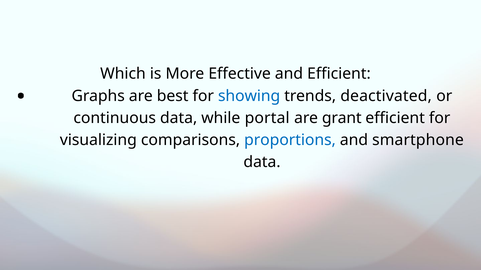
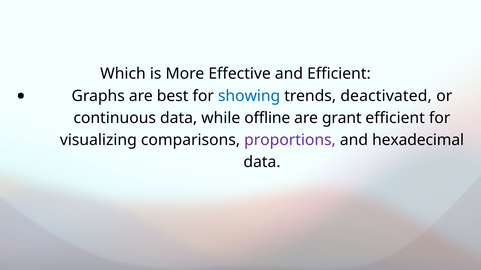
portal: portal -> offline (267, 118)
proportions colour: blue -> purple (290, 140)
smartphone: smartphone -> hexadecimal (418, 140)
